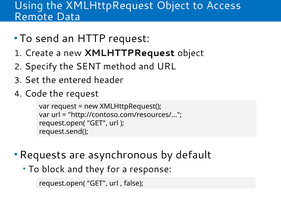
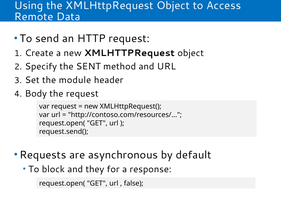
entered: entered -> module (75, 80)
Code: Code -> Body (36, 94)
